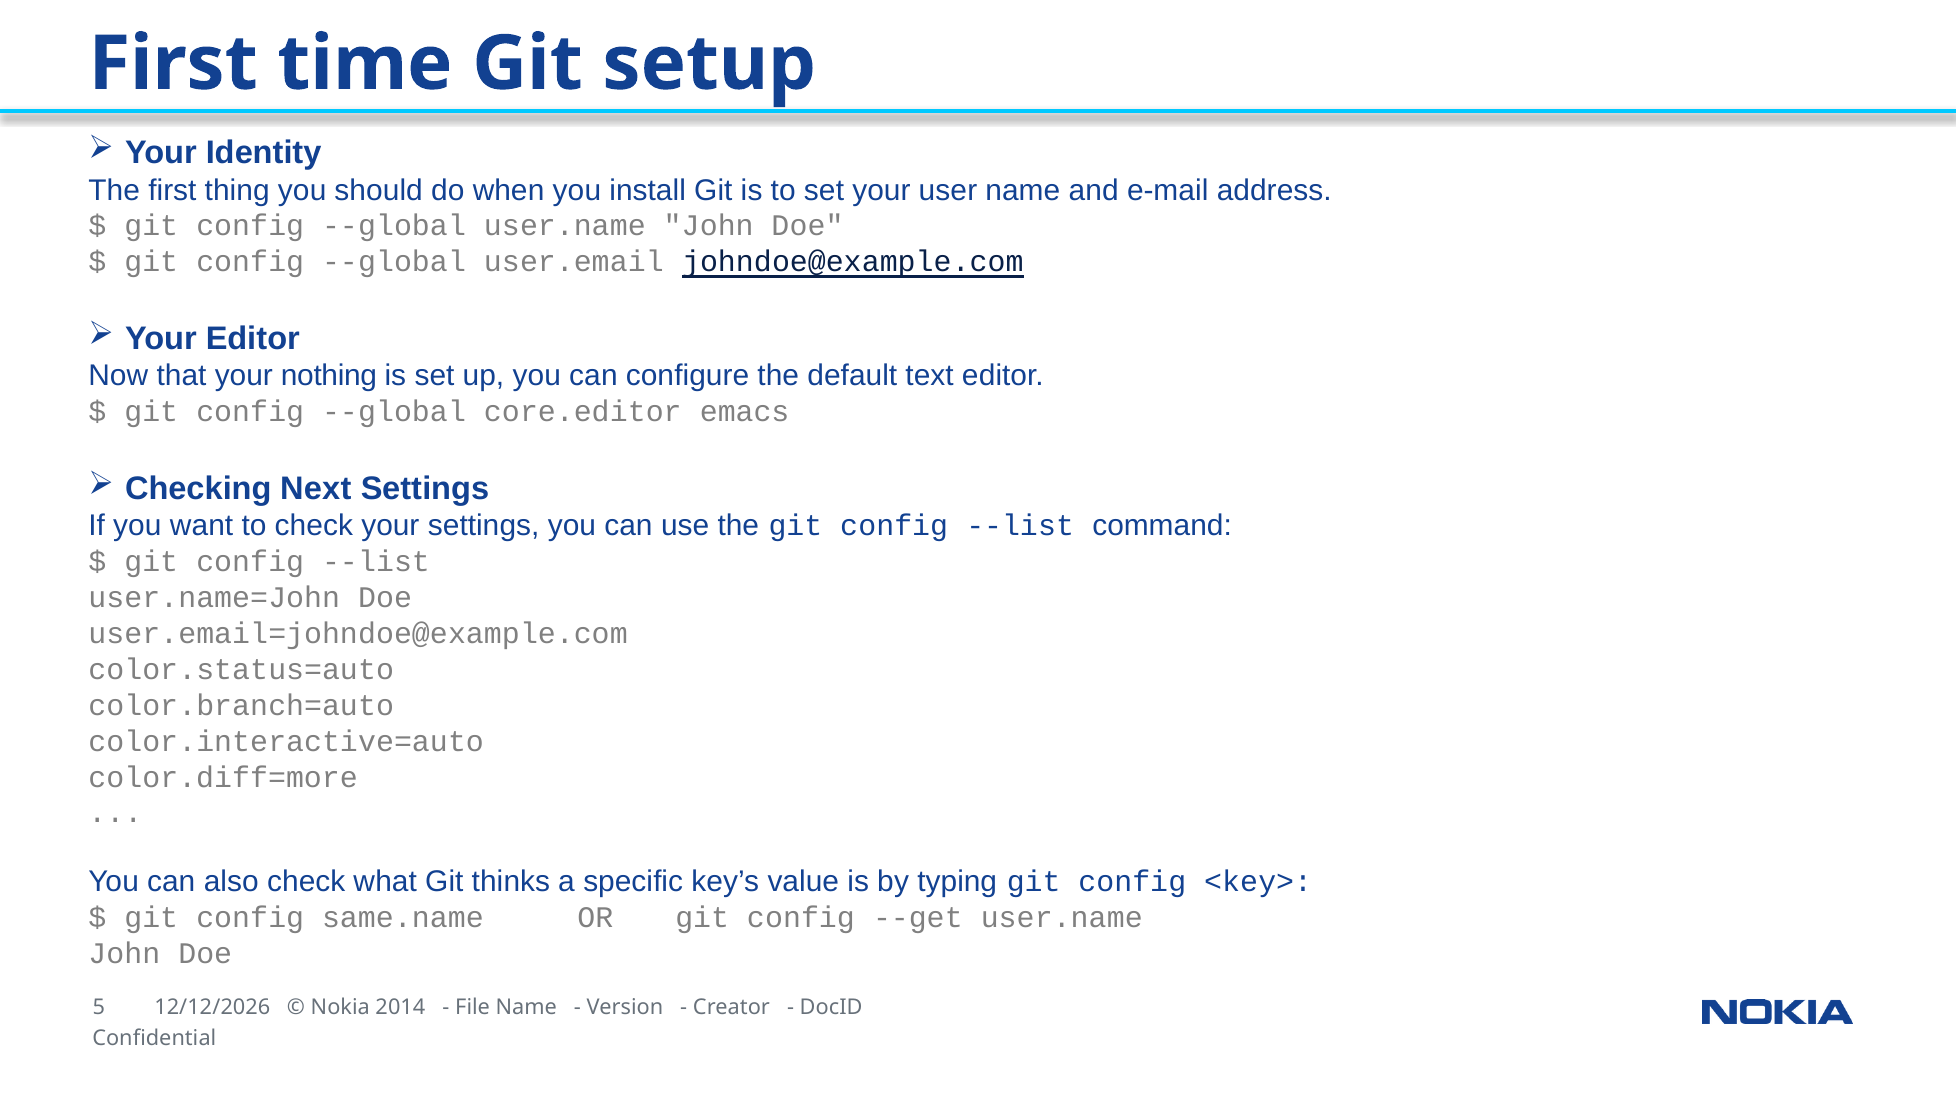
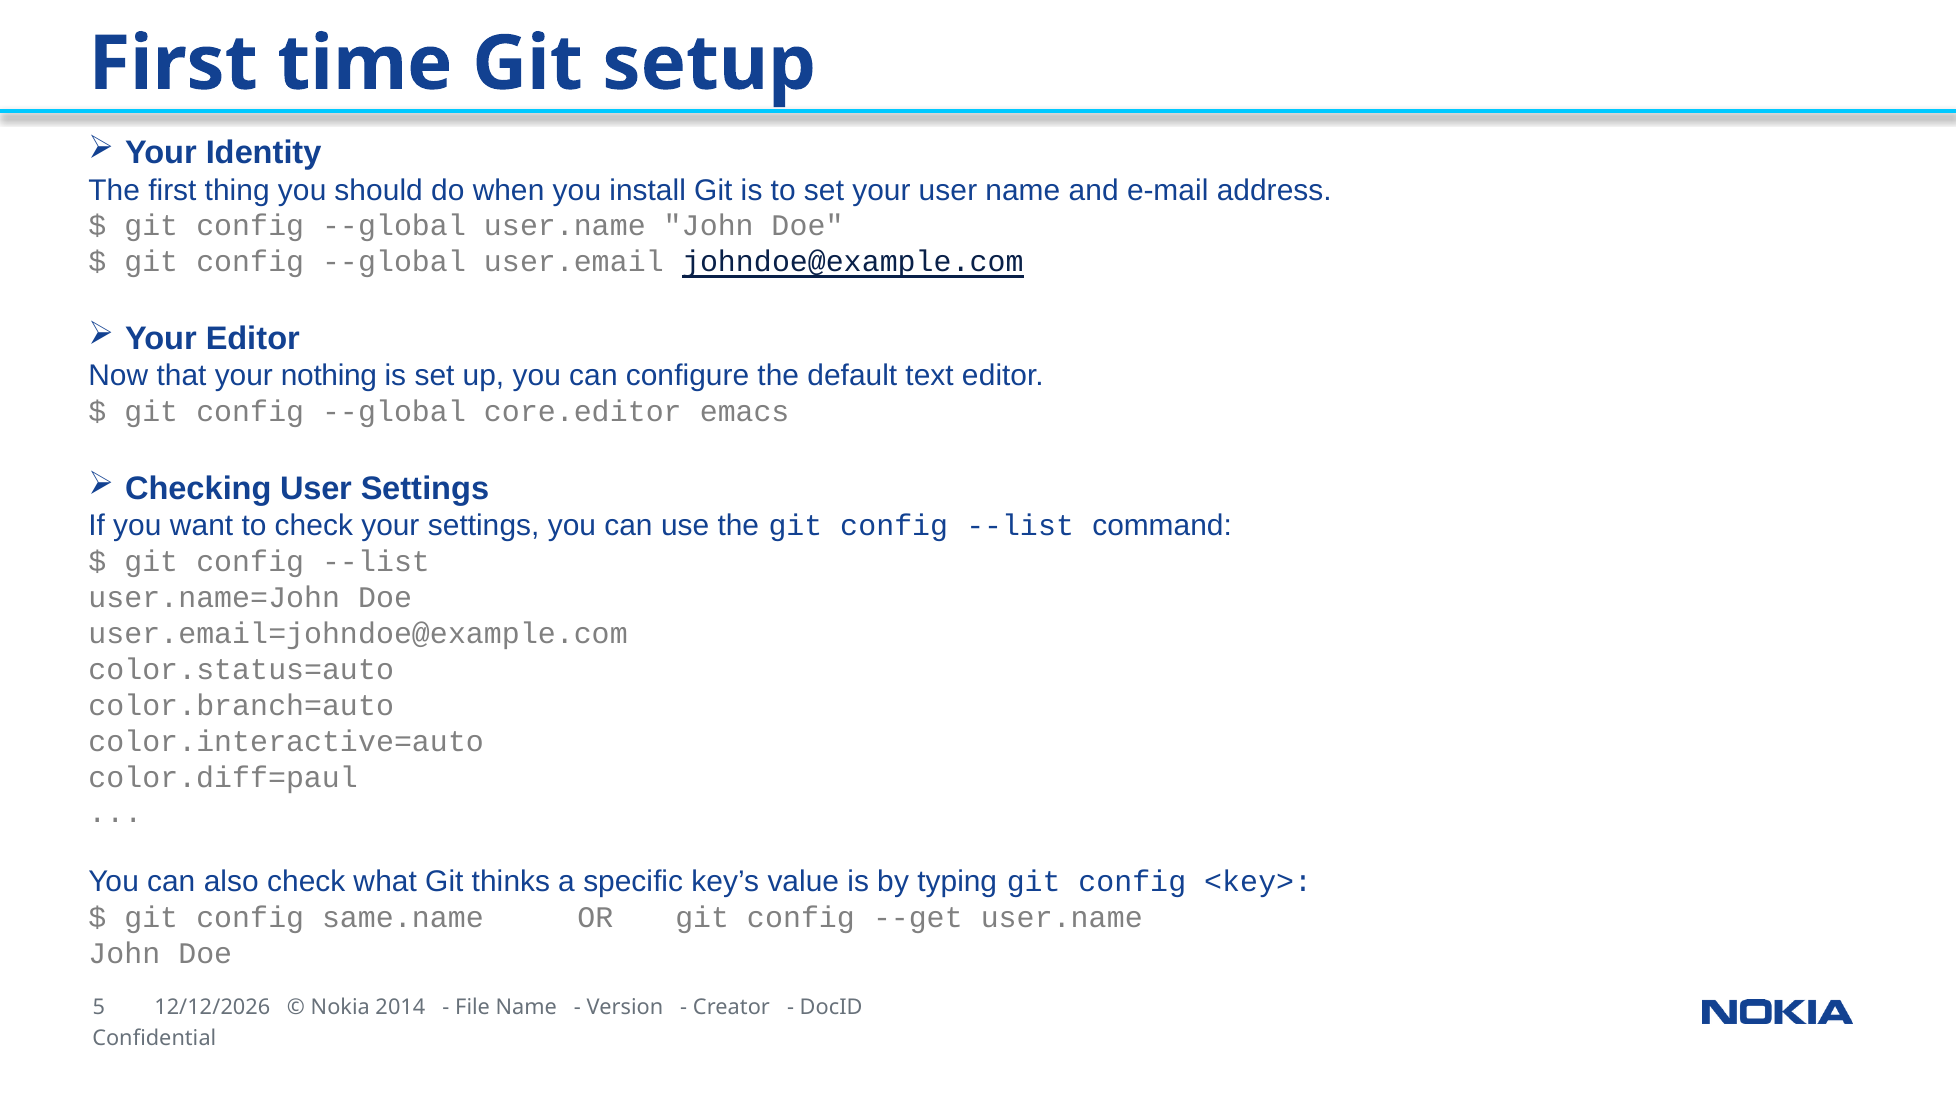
Checking Next: Next -> User (316, 489)
color.diff=more: color.diff=more -> color.diff=paul (223, 777)
